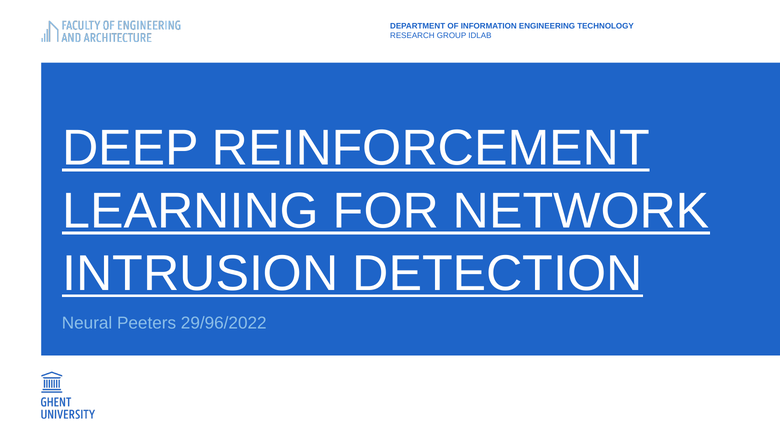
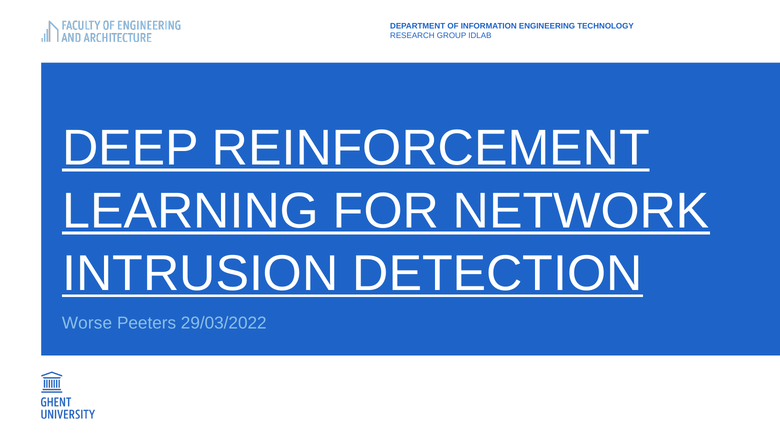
Neural: Neural -> Worse (87, 323)
29/96/2022: 29/96/2022 -> 29/03/2022 (224, 323)
